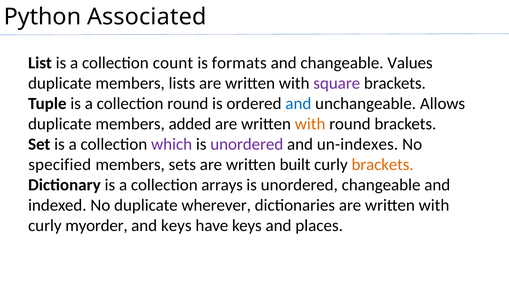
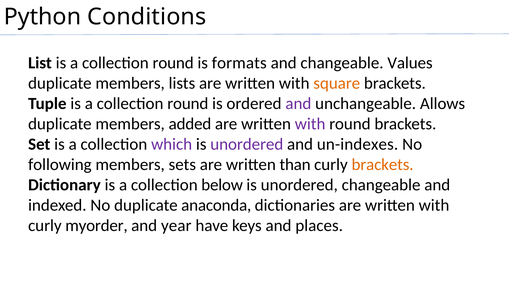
Associated: Associated -> Conditions (147, 17)
count: count -> round (173, 63)
square colour: purple -> orange (337, 83)
and colour: blue -> purple (298, 104)
with colour: orange -> purple (310, 124)
specified: specified -> following (60, 165)
built: built -> than (295, 165)
arrays: arrays -> below (222, 185)
wherever: wherever -> anaconda (216, 206)
and keys: keys -> year (176, 226)
